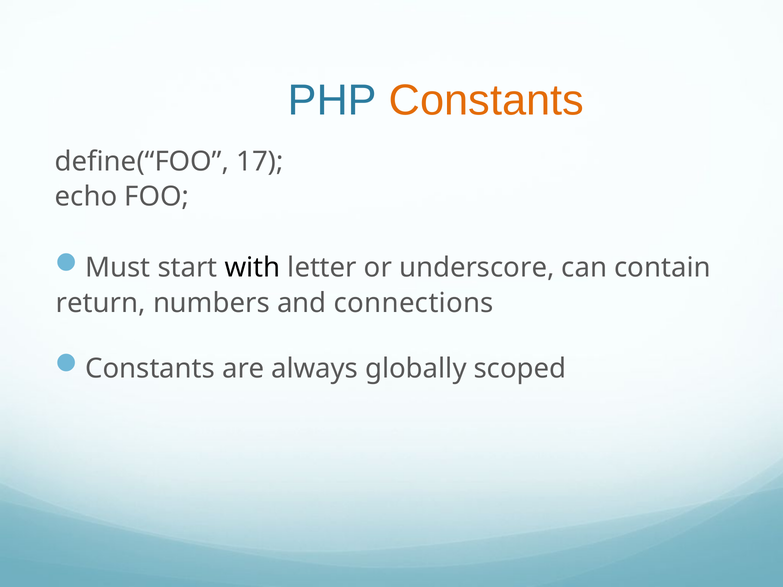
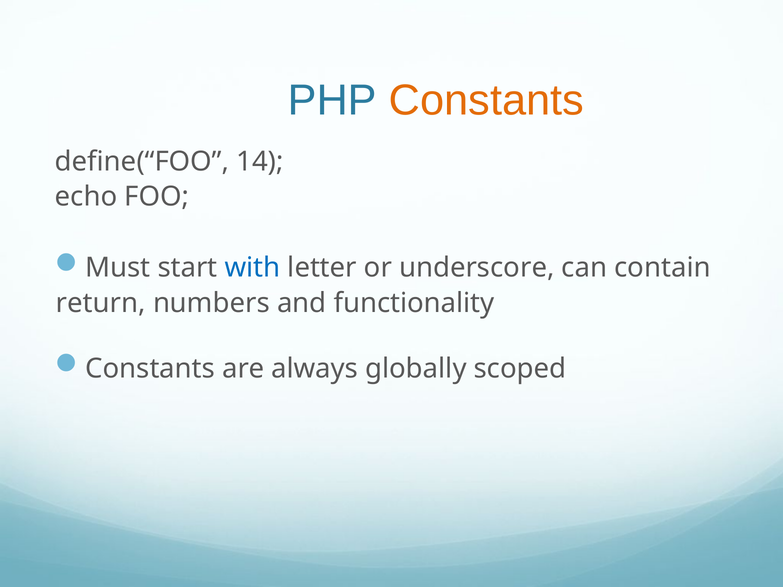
17: 17 -> 14 (260, 161)
with colour: black -> blue (252, 268)
connections: connections -> functionality (414, 303)
